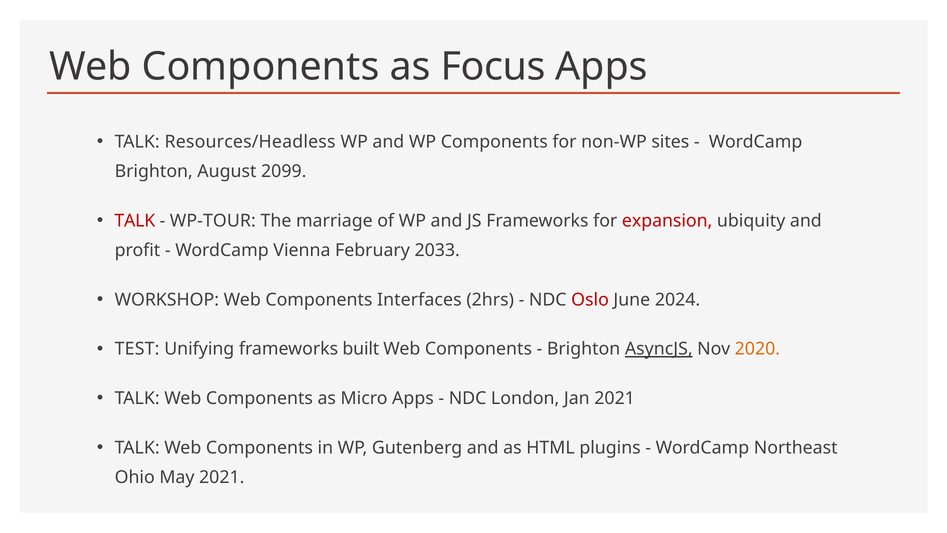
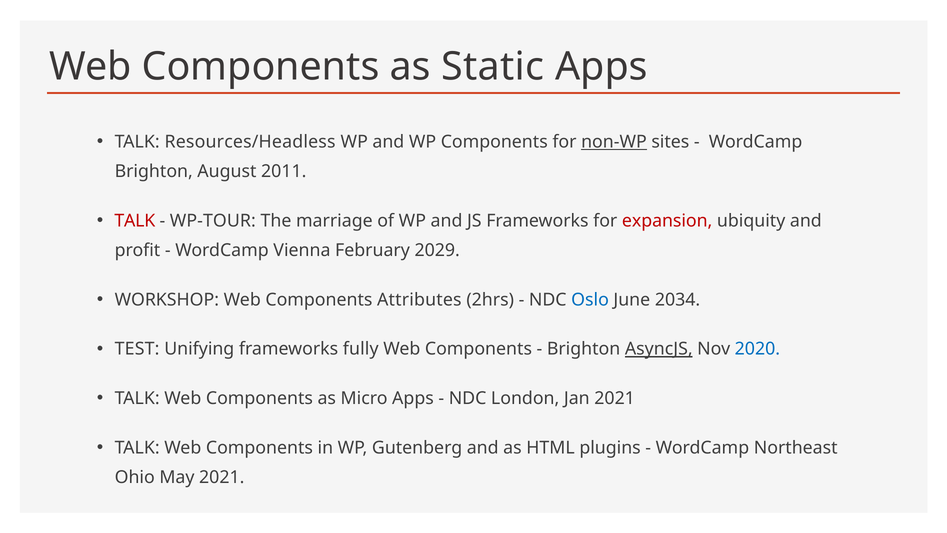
Focus: Focus -> Static (493, 67)
non-WP underline: none -> present (614, 142)
2099: 2099 -> 2011 (284, 171)
2033: 2033 -> 2029 (437, 250)
Interfaces: Interfaces -> Attributes (419, 300)
Oslo colour: red -> blue (590, 300)
2024: 2024 -> 2034 (678, 300)
built: built -> fully (361, 349)
2020 colour: orange -> blue (757, 349)
